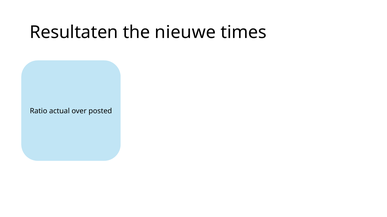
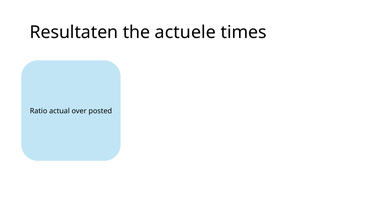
nieuwe: nieuwe -> actuele (185, 33)
